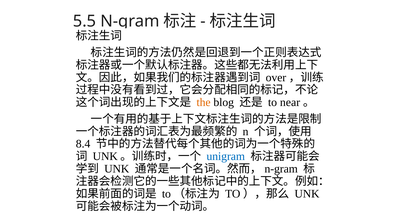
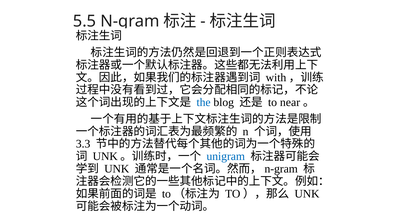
over: over -> with (276, 77)
the colour: orange -> blue (204, 102)
8.4: 8.4 -> 3.3 (83, 144)
